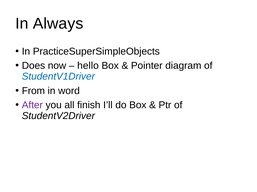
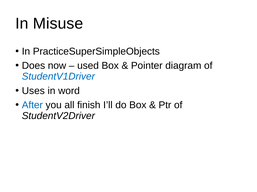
Always: Always -> Misuse (58, 24)
hello: hello -> used (88, 66)
From: From -> Uses (33, 91)
After colour: purple -> blue (32, 105)
